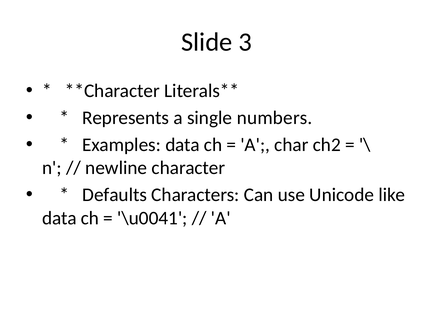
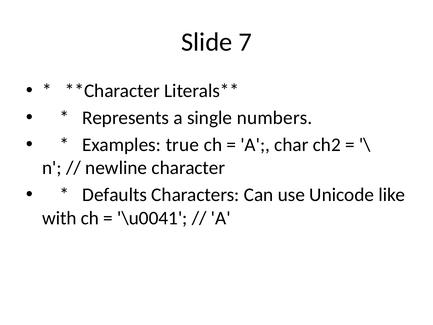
3: 3 -> 7 (245, 42)
Examples data: data -> true (182, 145)
data: data -> with (59, 218)
